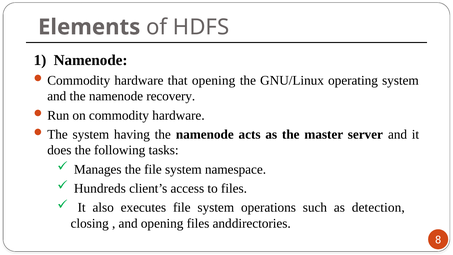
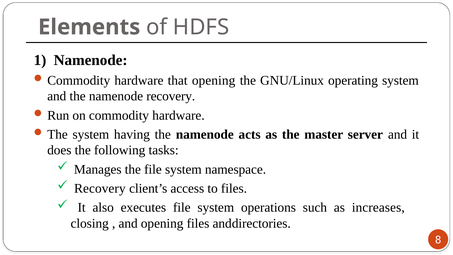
Hundreds: Hundreds -> Recovery (100, 188)
detection: detection -> increases (378, 207)
